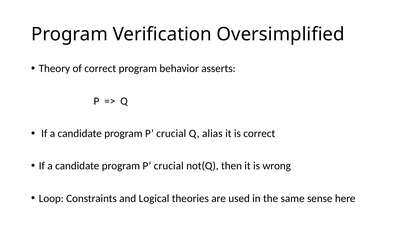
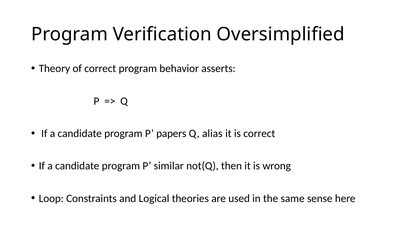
crucial: crucial -> papers (171, 133)
crucial: crucial -> similar (169, 166)
